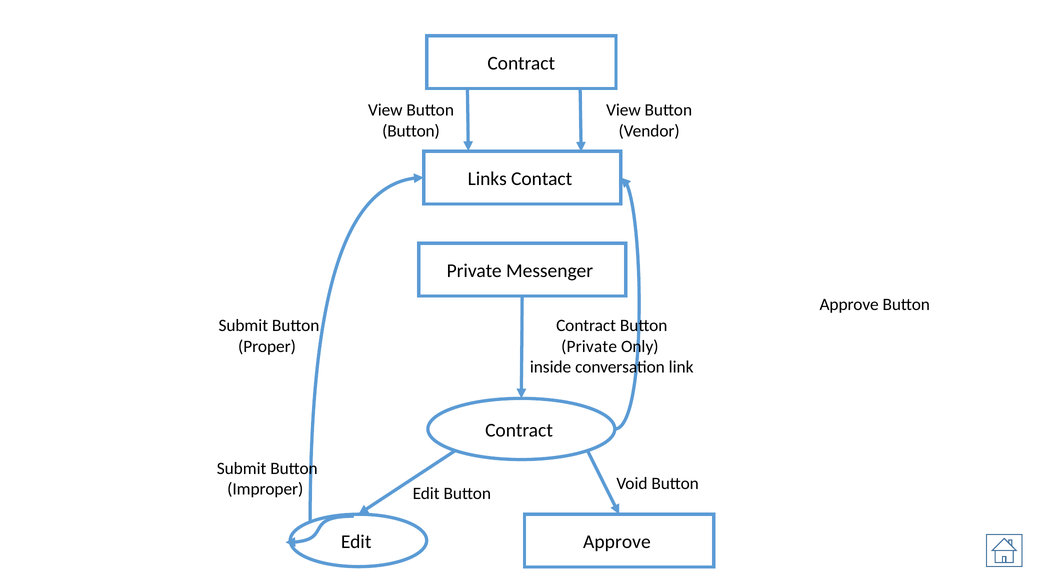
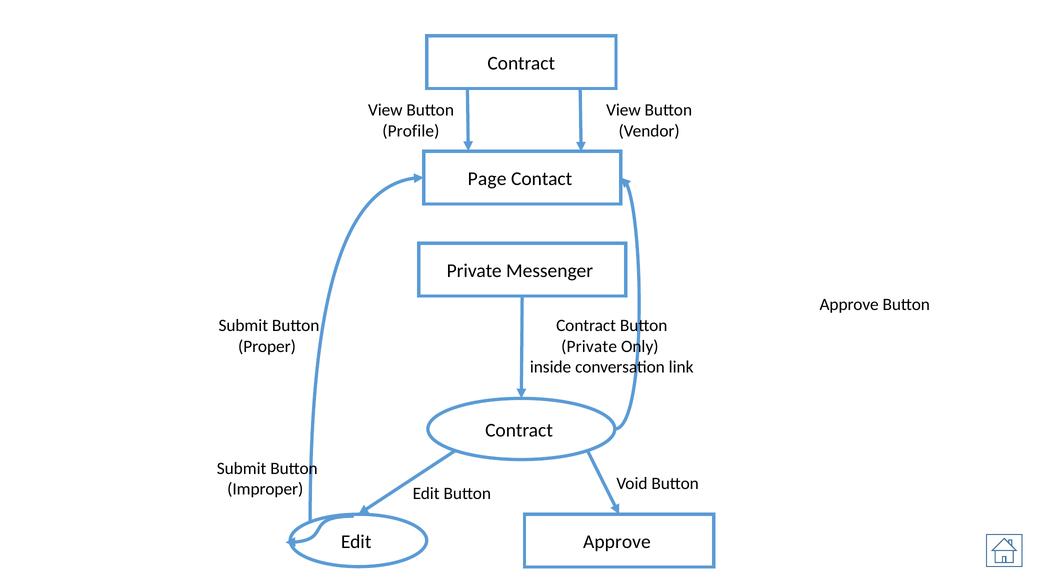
Button: Button -> Profile (411, 131)
Links: Links -> Page (487, 179)
